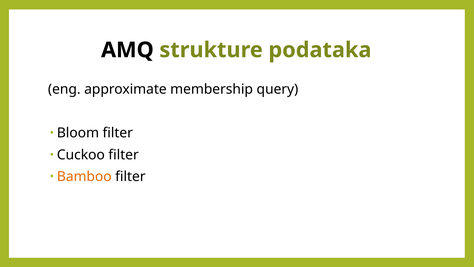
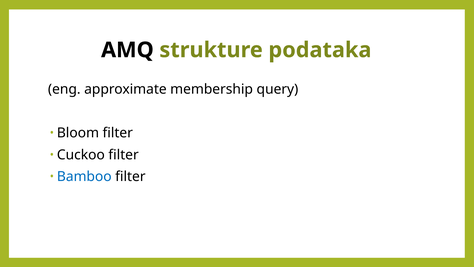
Bamboo colour: orange -> blue (84, 176)
